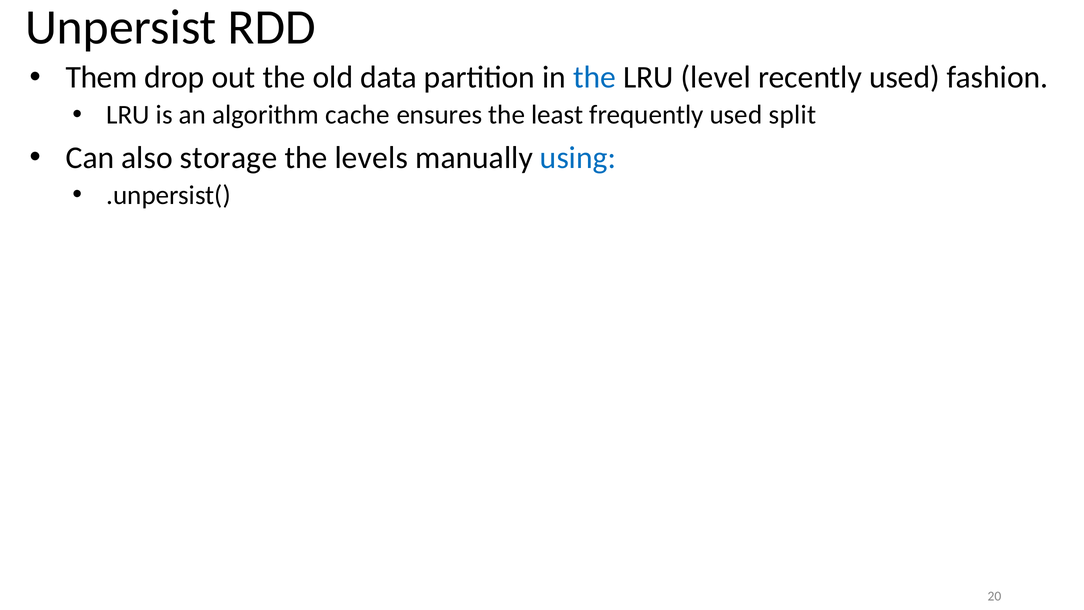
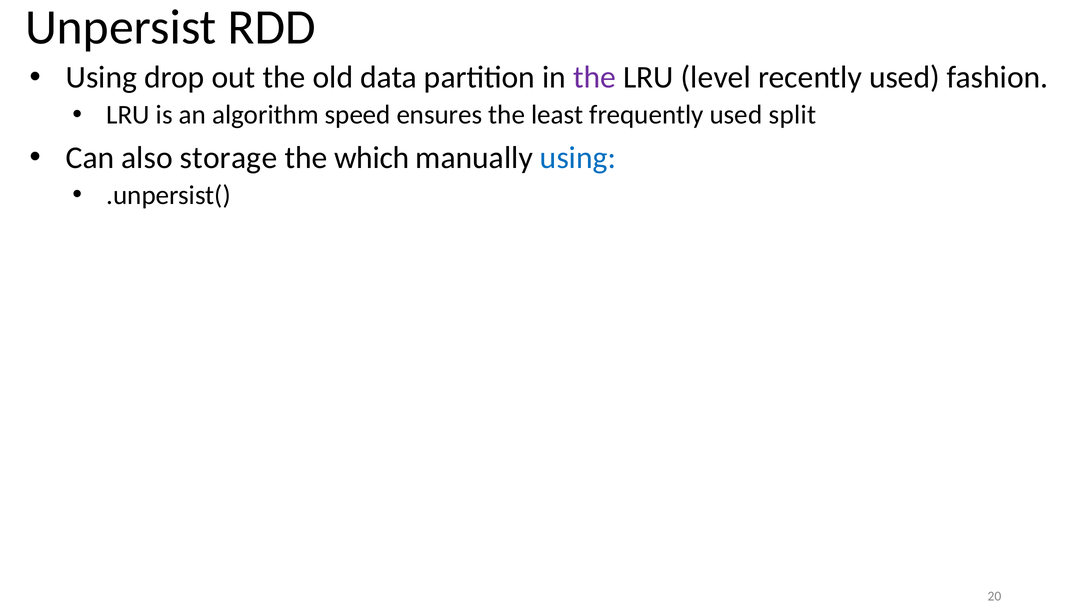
Them: Them -> Using (101, 77)
the colour: blue -> purple (595, 77)
cache: cache -> speed (358, 115)
levels: levels -> which (372, 158)
